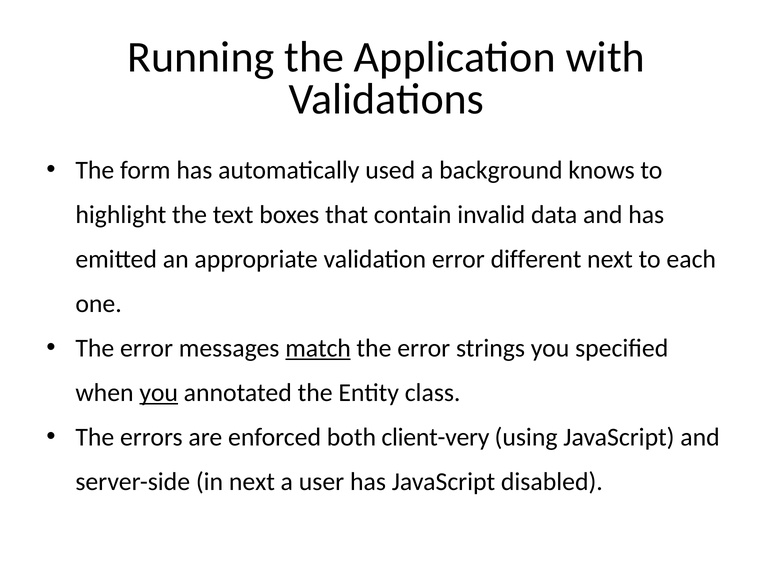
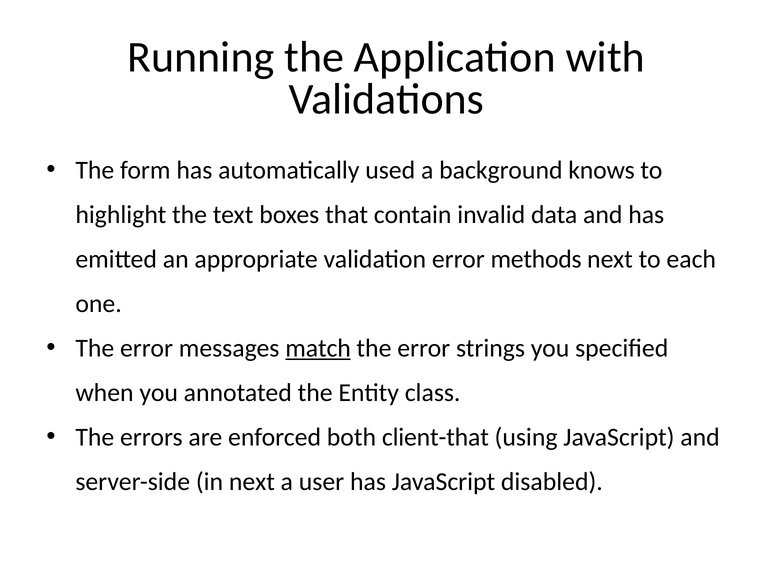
different: different -> methods (536, 259)
you underline: present -> none (159, 393)
client-very: client-very -> client-that (435, 437)
